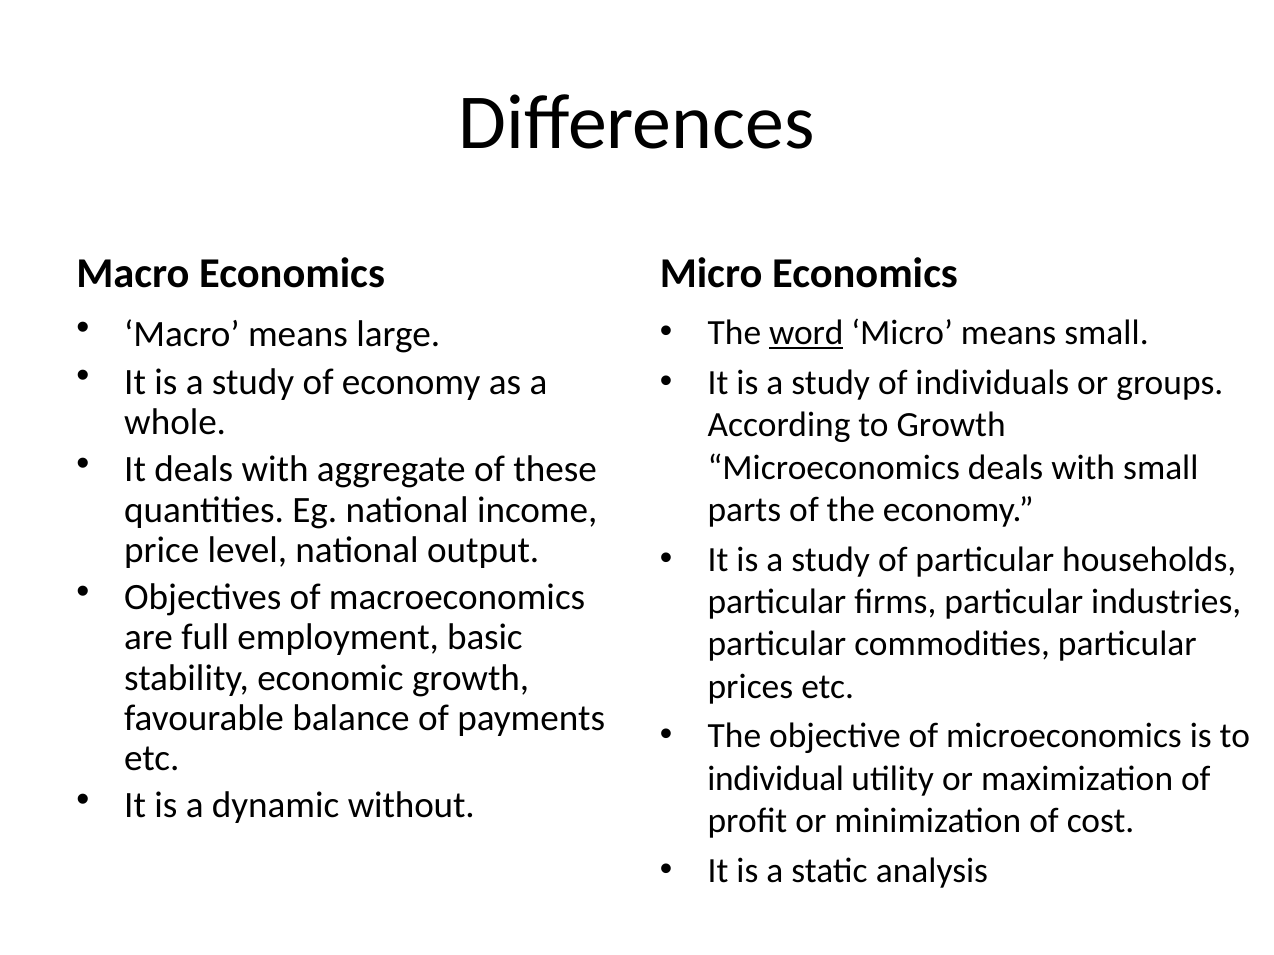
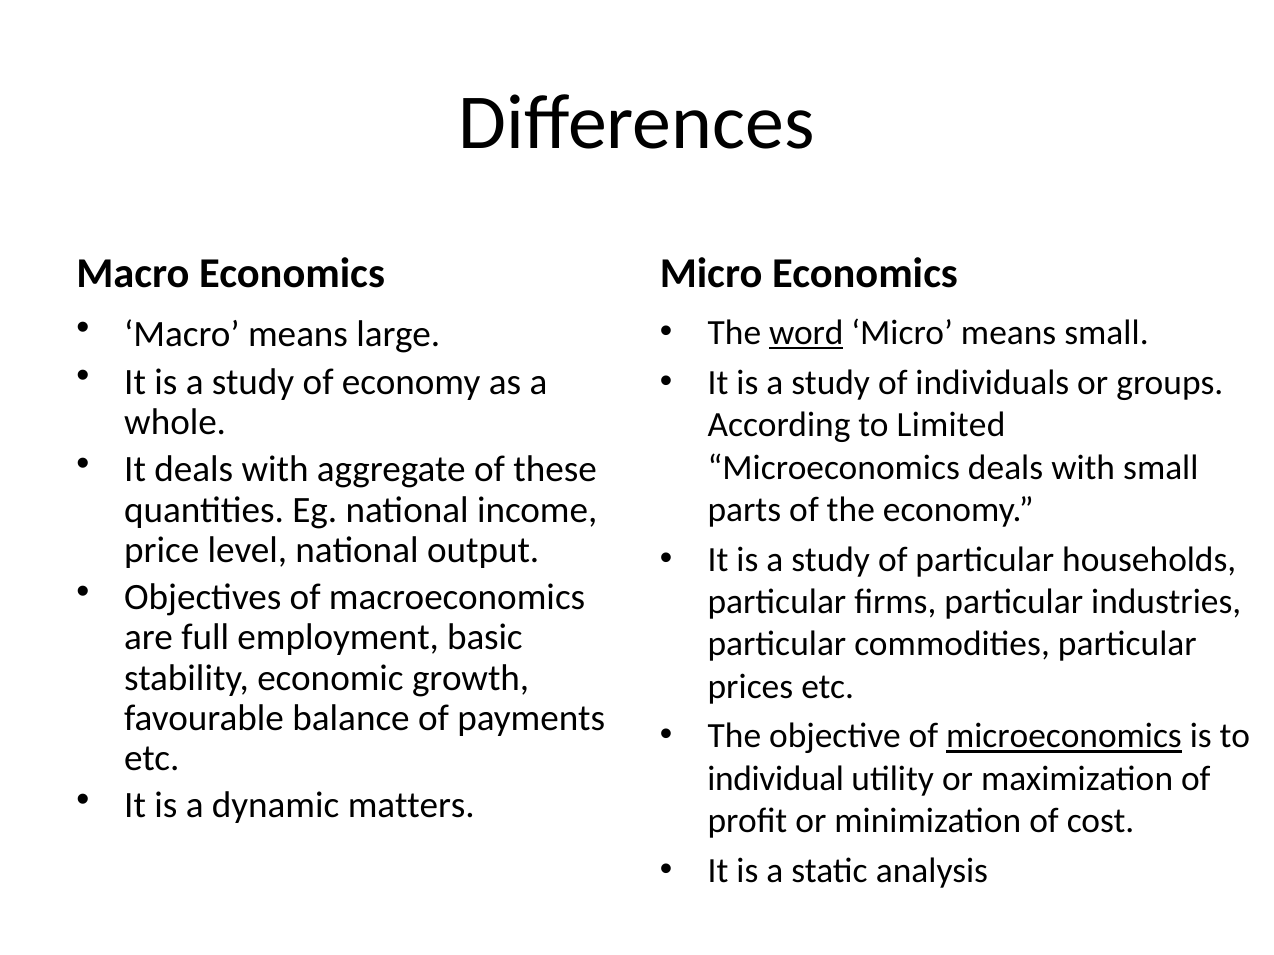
to Growth: Growth -> Limited (951, 425)
microeconomics underline: none -> present (1064, 737)
without: without -> matters (411, 806)
